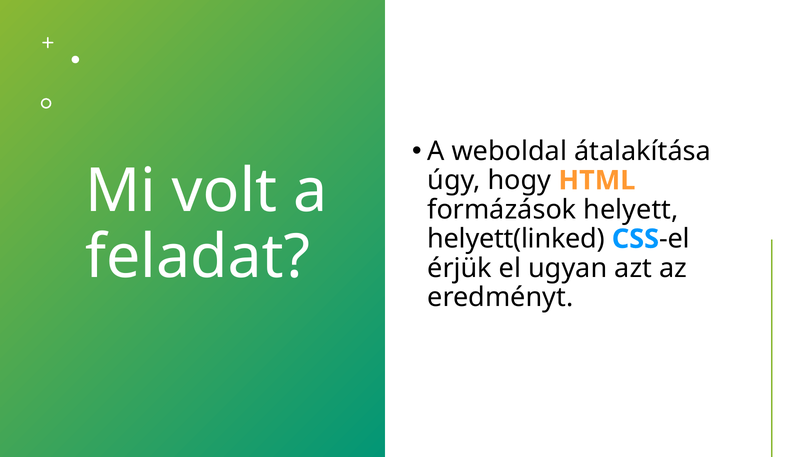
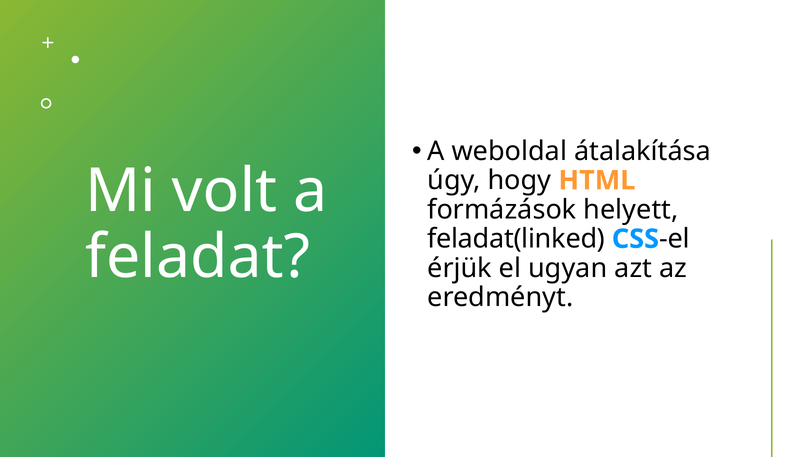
helyett(linked: helyett(linked -> feladat(linked (516, 239)
